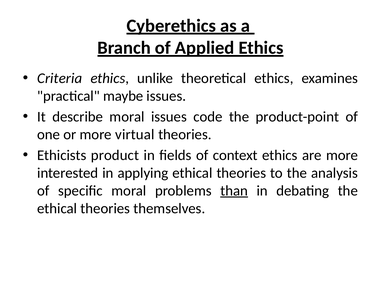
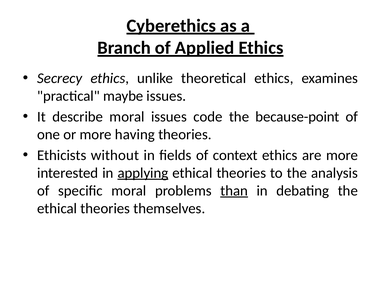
Criteria: Criteria -> Secrecy (60, 79)
product-point: product-point -> because-point (297, 117)
virtual: virtual -> having (135, 135)
product: product -> without (115, 156)
applying underline: none -> present (143, 173)
